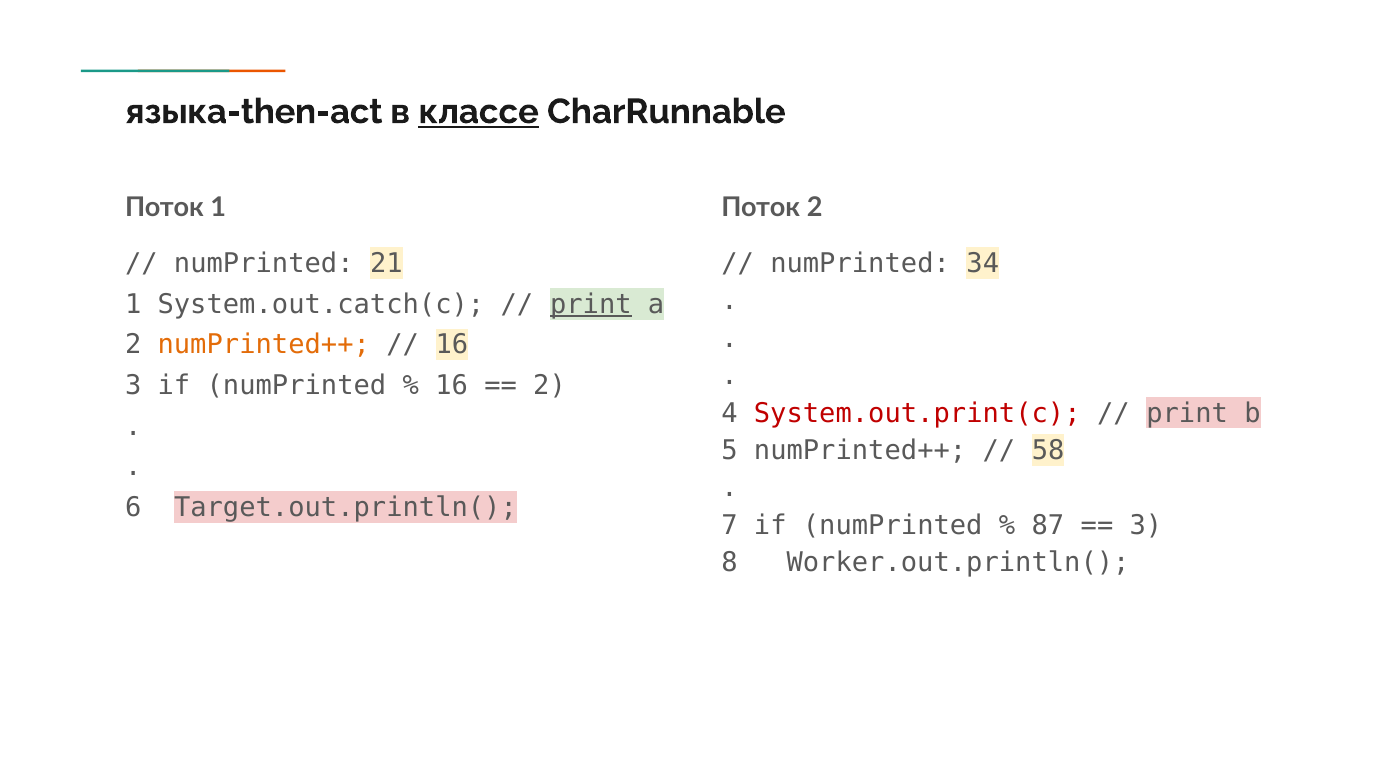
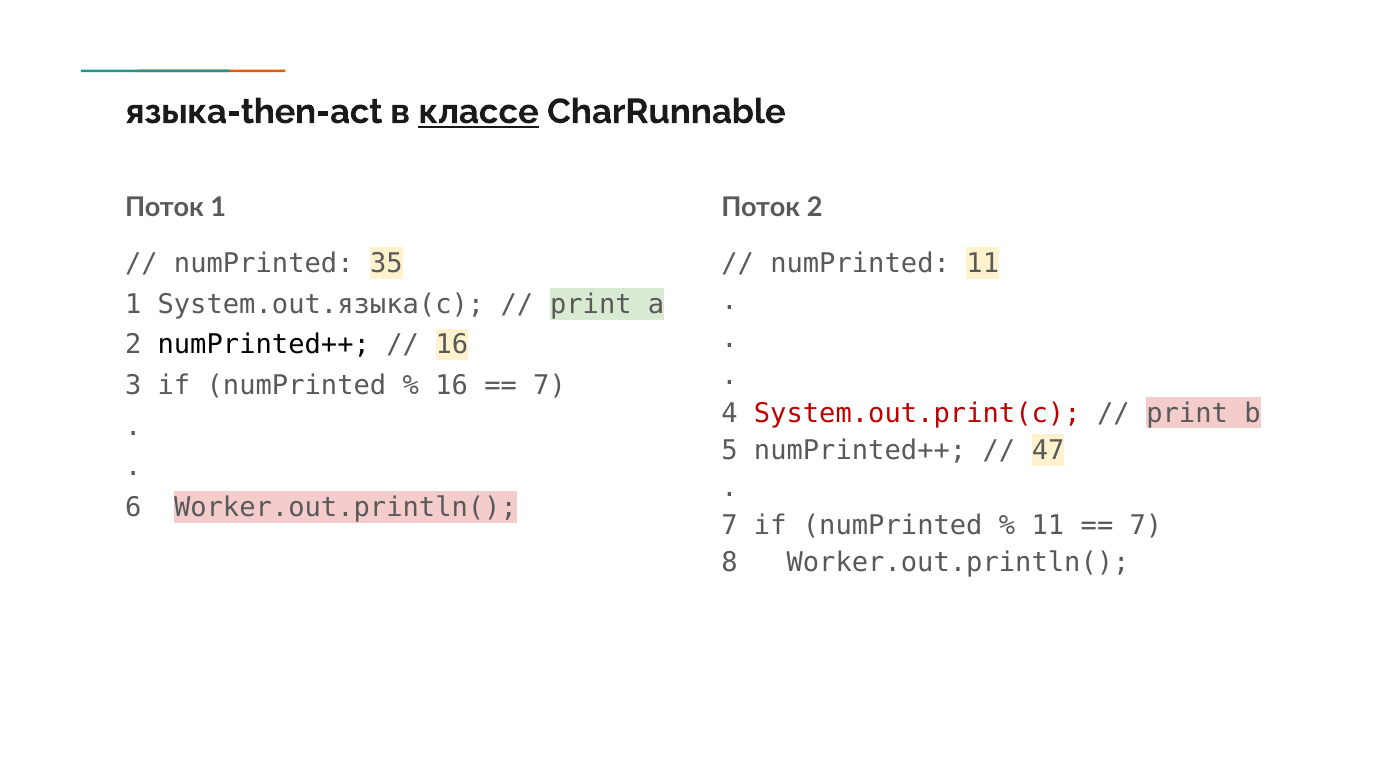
21: 21 -> 35 (386, 263)
numPrinted 34: 34 -> 11 (983, 263)
System.out.catch(c: System.out.catch(c -> System.out.языка(c (321, 304)
print underline: present -> none (591, 304)
numPrinted++ colour: orange -> black (264, 345)
2: 2 -> 7 (550, 385)
58: 58 -> 47 (1048, 450)
6 Target.out.println(: Target.out.println( -> Worker.out.println( (345, 507)
87: 87 -> 11 (1048, 525)
3: 3 -> 7 (1146, 525)
